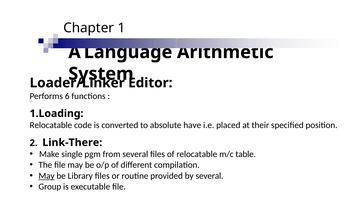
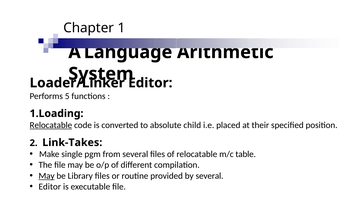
6: 6 -> 5 (67, 96)
Relocatable underline: none -> present (51, 125)
have: have -> child (192, 125)
Link-There: Link-There -> Link-Takes (72, 142)
Group: Group -> Editor (50, 186)
